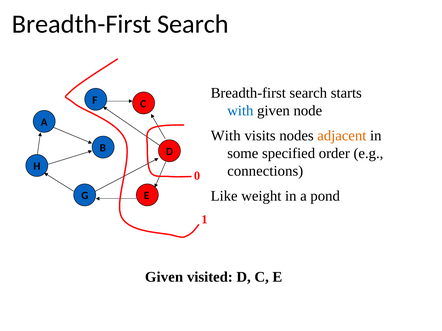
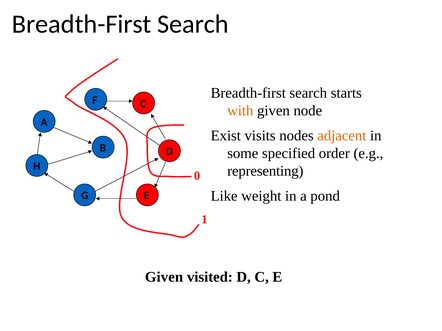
with colour: blue -> orange (240, 111)
With: With -> Exist (226, 136)
connections: connections -> representing (265, 171)
